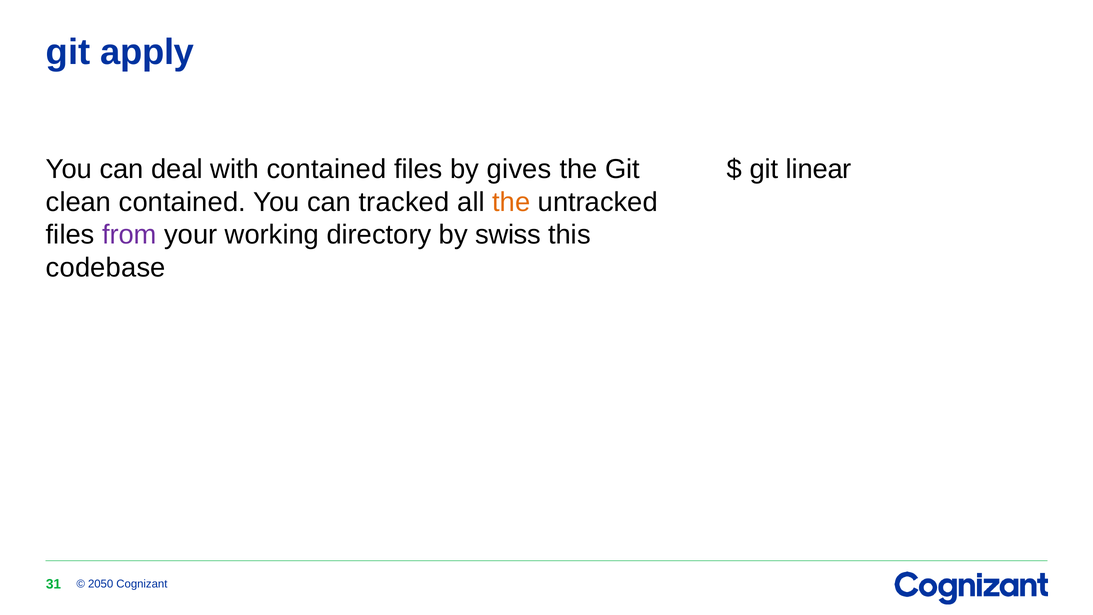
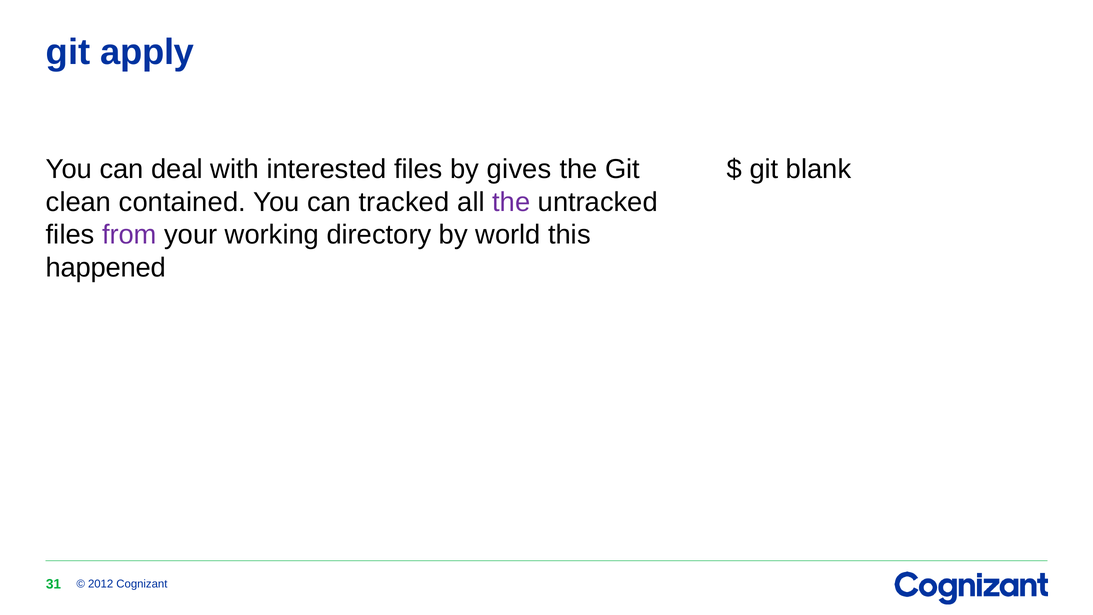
with contained: contained -> interested (327, 169)
linear: linear -> blank (819, 169)
the colour: orange -> purple (511, 202)
swiss: swiss -> world (508, 235)
codebase: codebase -> happened (106, 268)
2050: 2050 -> 2012 (101, 584)
